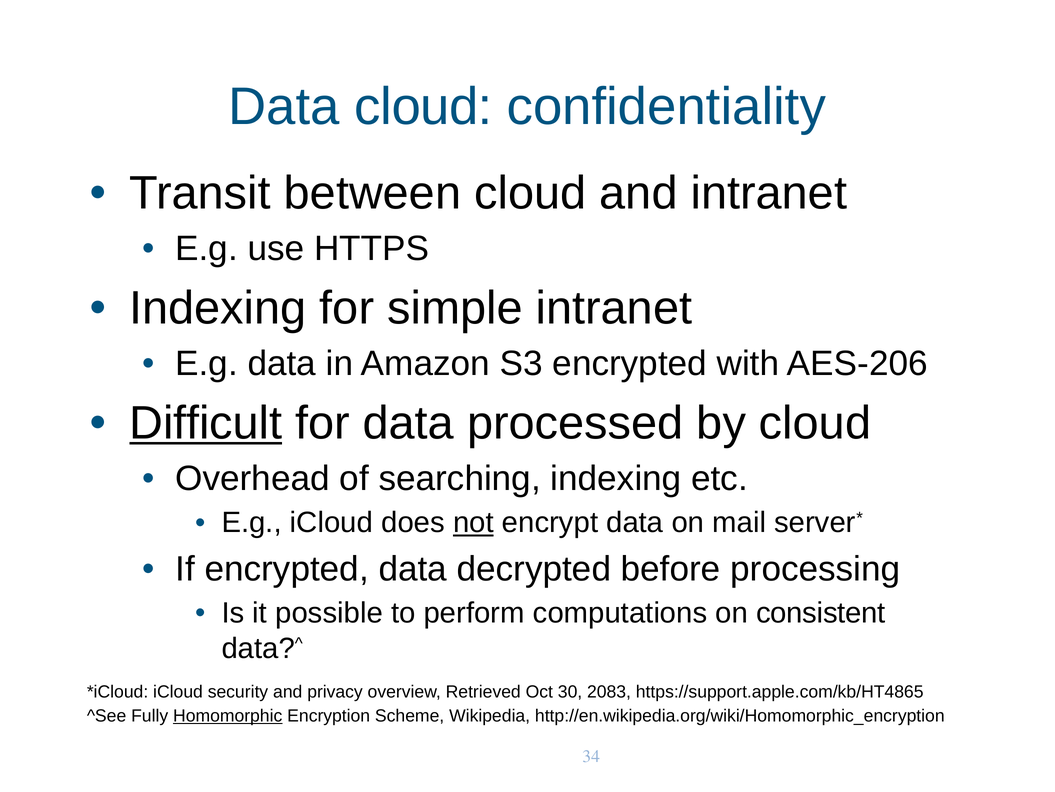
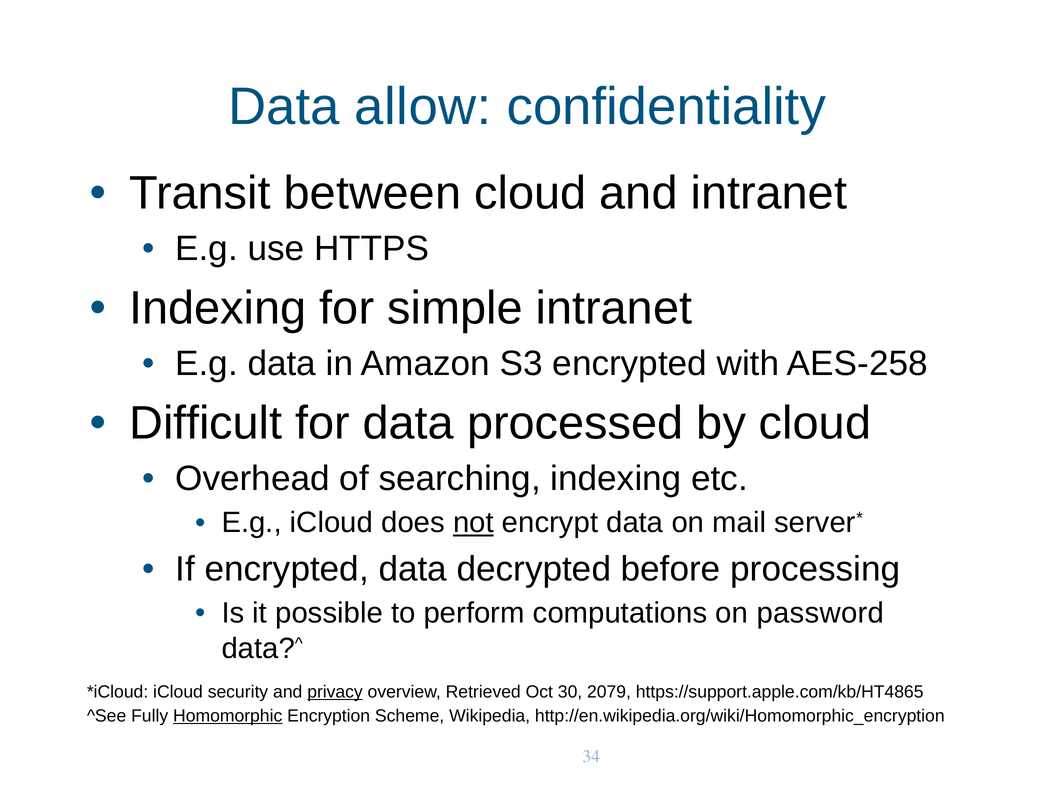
Data cloud: cloud -> allow (423, 107)
AES-206: AES-206 -> AES-258 (857, 363)
Difficult underline: present -> none (206, 423)
consistent: consistent -> password (820, 613)
privacy underline: none -> present (335, 691)
2083: 2083 -> 2079 (609, 691)
